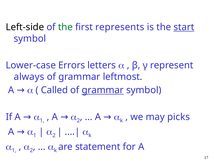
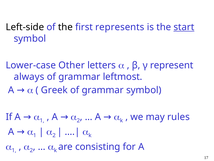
the colour: green -> black (65, 27)
Errors: Errors -> Other (72, 65)
Called: Called -> Greek (54, 90)
grammar underline: present -> none (103, 90)
picks: picks -> rules (179, 116)
statement: statement -> consisting (98, 146)
